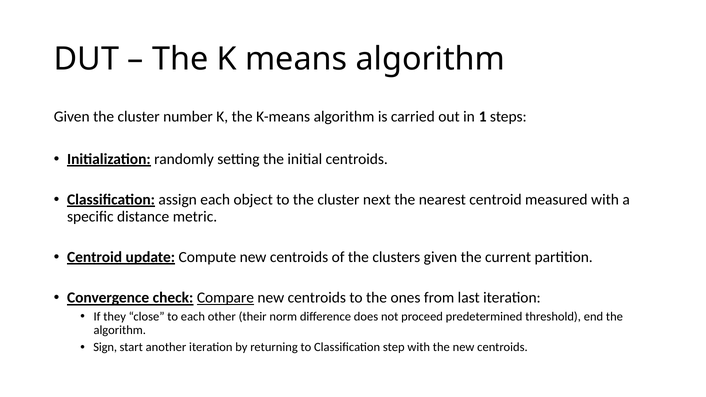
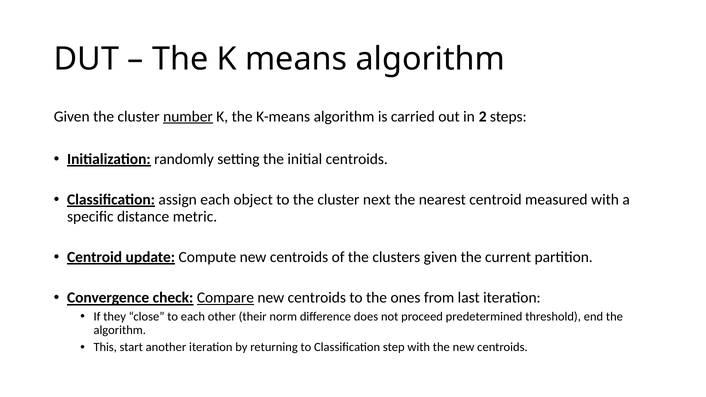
number underline: none -> present (188, 117)
1: 1 -> 2 (483, 117)
Sign: Sign -> This (105, 347)
